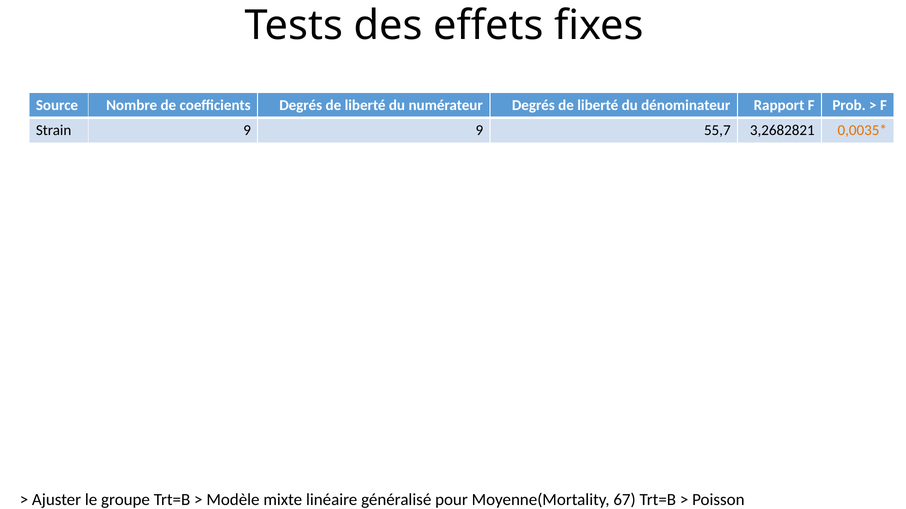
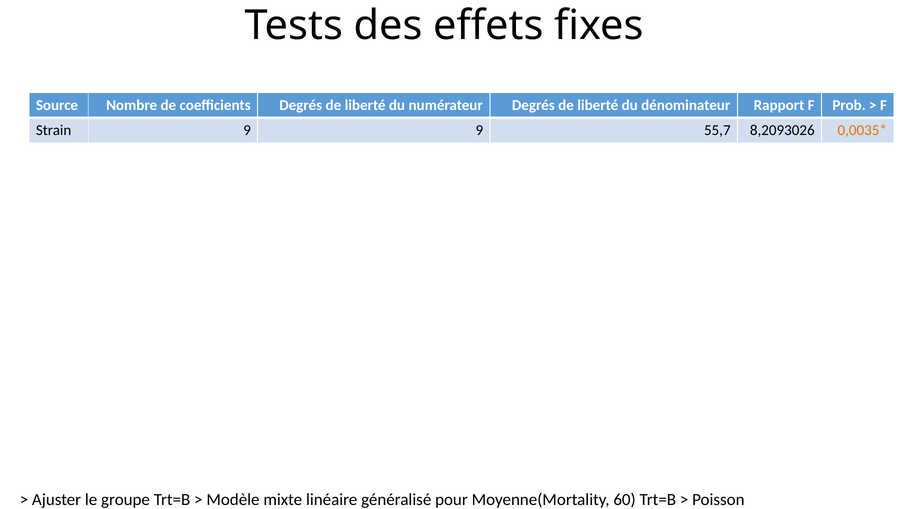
3,2682821: 3,2682821 -> 8,2093026 (782, 131)
67: 67 -> 60 (625, 500)
